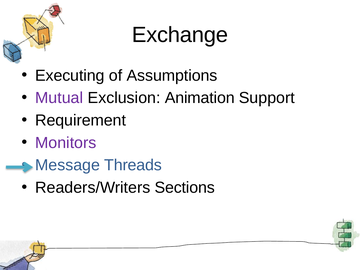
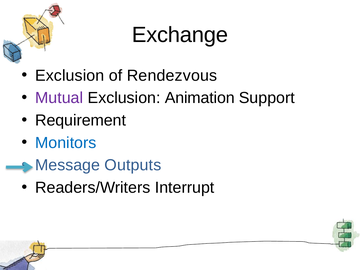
Executing: Executing -> Exclusion (70, 76)
Assumptions: Assumptions -> Rendezvous (172, 76)
Monitors colour: purple -> blue (66, 143)
Threads: Threads -> Outputs (133, 165)
Sections: Sections -> Interrupt (185, 188)
